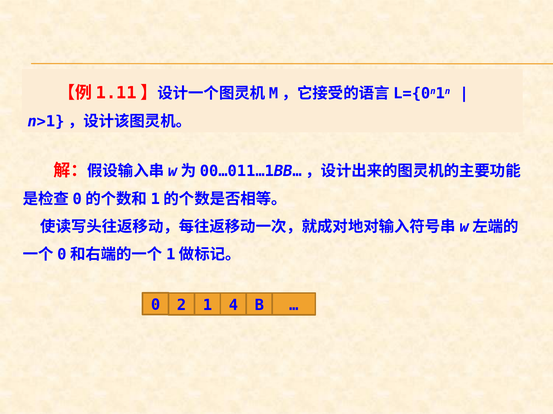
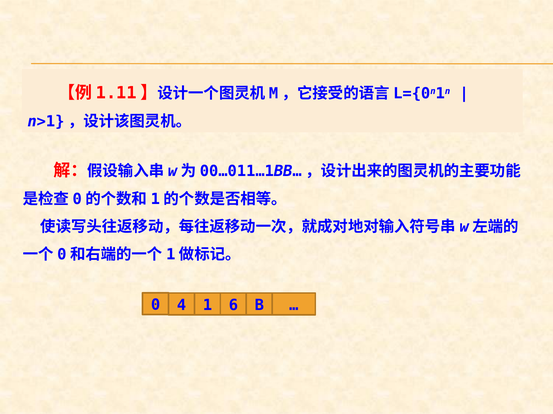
2: 2 -> 4 (182, 306)
4: 4 -> 6 (233, 306)
